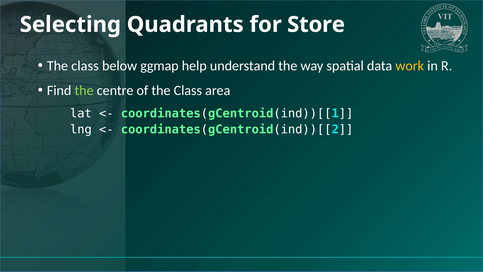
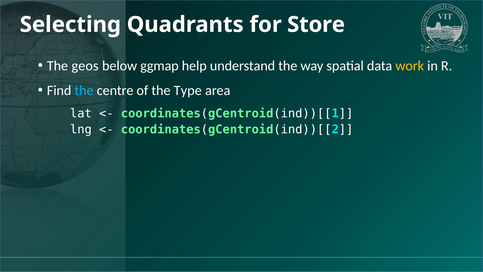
class: class -> geos (85, 66)
the colour: light green -> light blue (84, 90)
of the Class: Class -> Type (188, 90)
